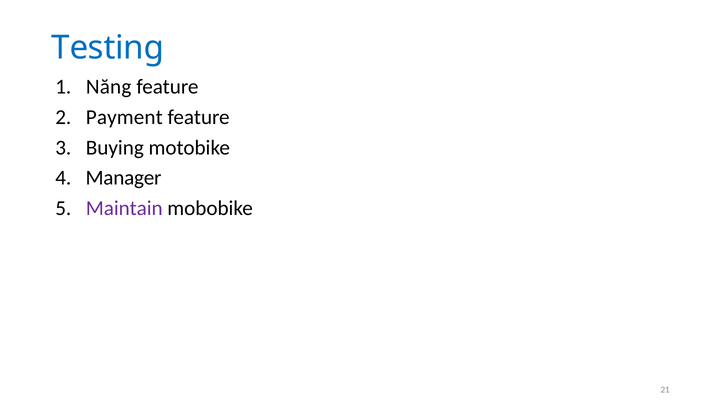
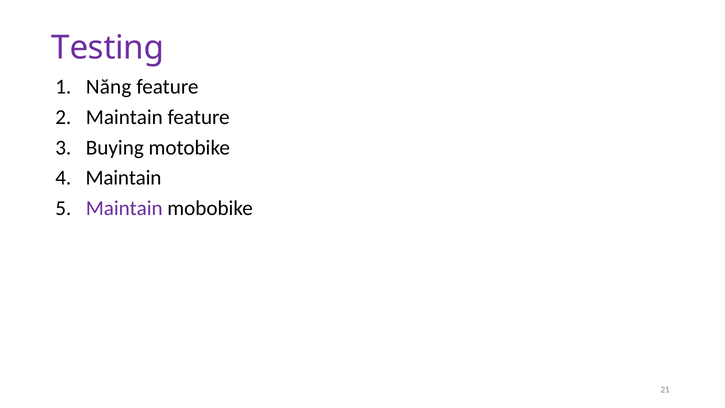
Testing colour: blue -> purple (108, 48)
Payment: Payment -> Maintain (124, 117)
Manager: Manager -> Maintain (123, 178)
